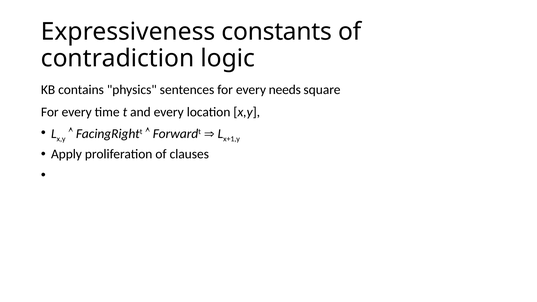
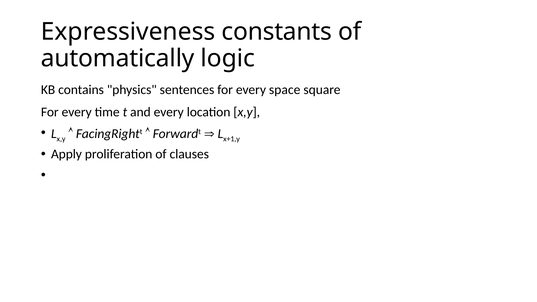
contradiction: contradiction -> automatically (118, 58)
needs: needs -> space (285, 90)
